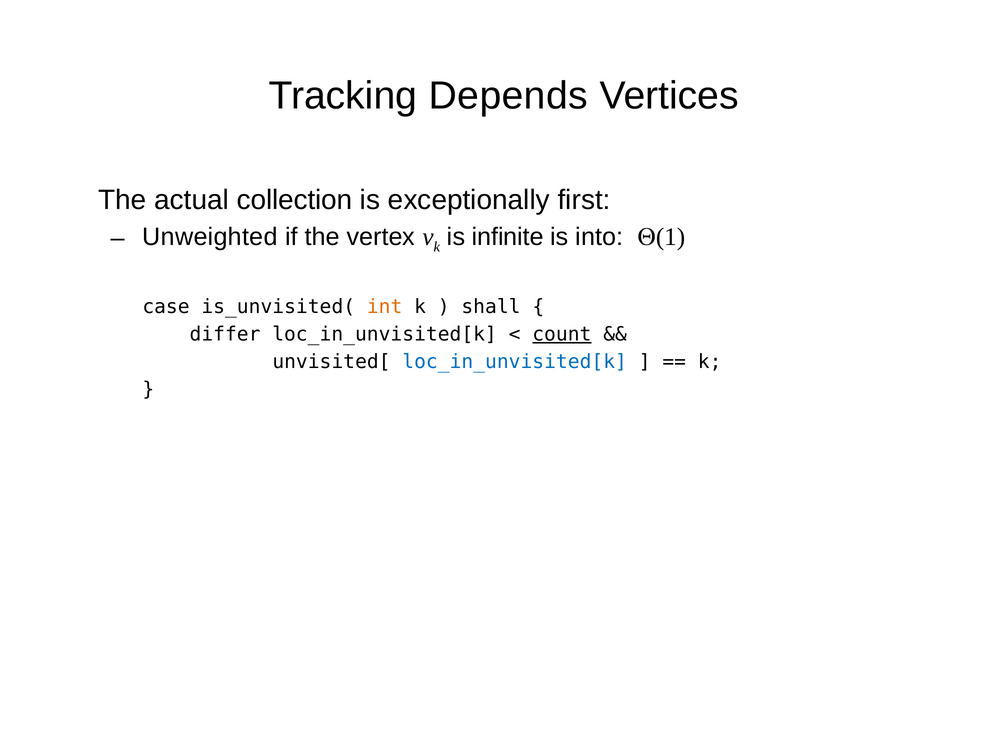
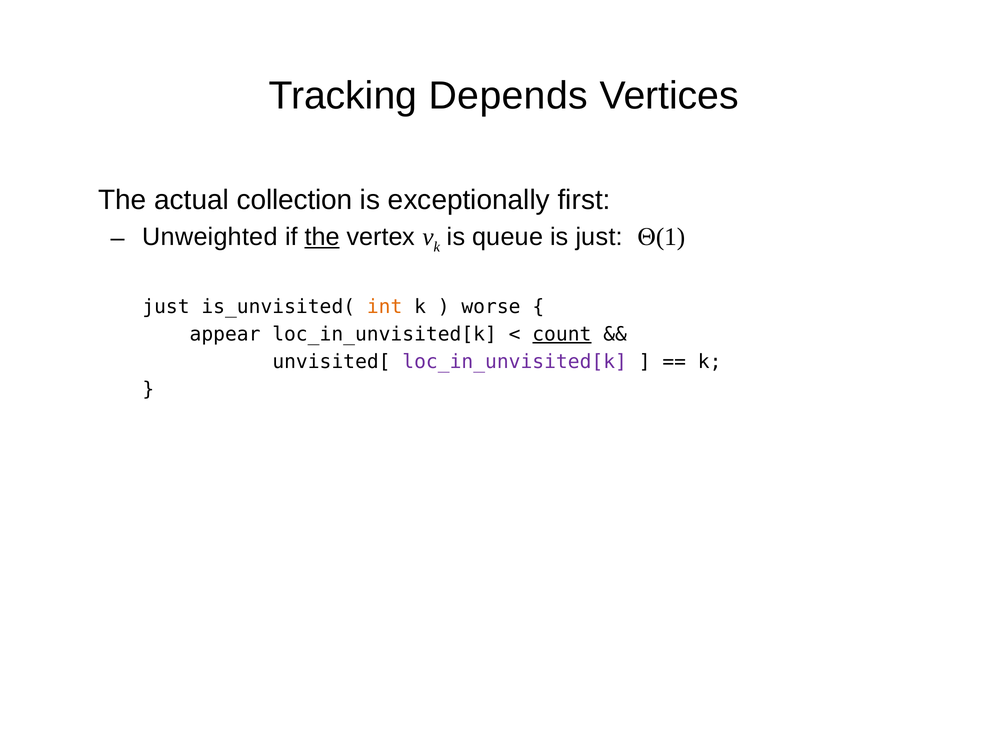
the underline: none -> present (322, 237)
infinite: infinite -> queue (508, 237)
is into: into -> just (599, 237)
case: case -> just (166, 307)
shall: shall -> worse (491, 307)
differ: differ -> appear (225, 334)
loc_in_unvisited[k colour: blue -> purple (515, 362)
